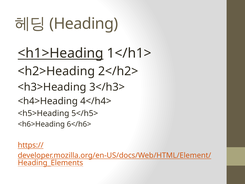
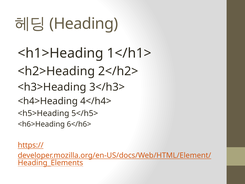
<h1>Heading underline: present -> none (61, 53)
